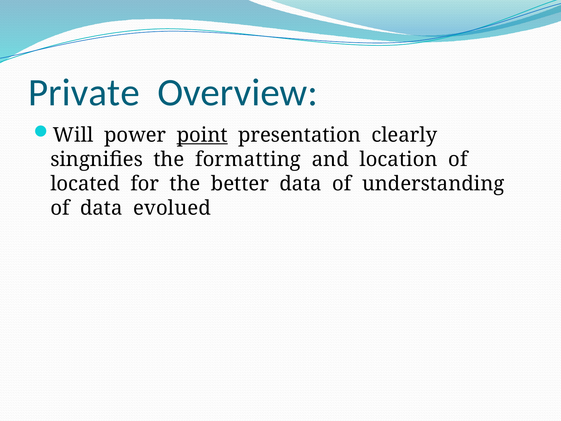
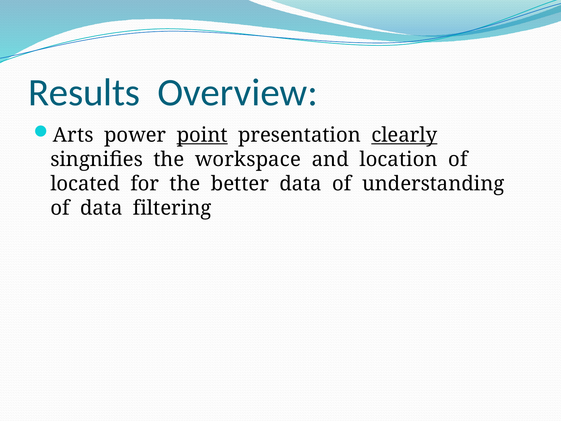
Private: Private -> Results (84, 93)
Will: Will -> Arts (73, 135)
clearly underline: none -> present (404, 135)
formatting: formatting -> workspace (248, 159)
evolued: evolued -> filtering (172, 208)
